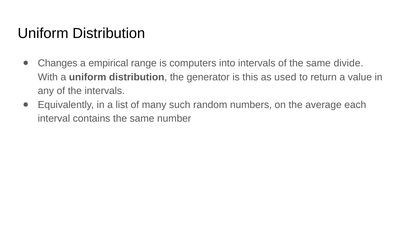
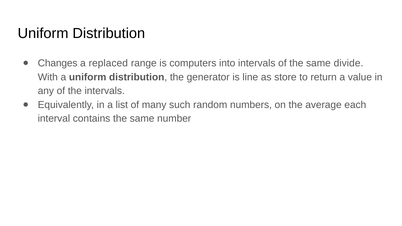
empirical: empirical -> replaced (108, 63)
this: this -> line (250, 77)
used: used -> store (285, 77)
